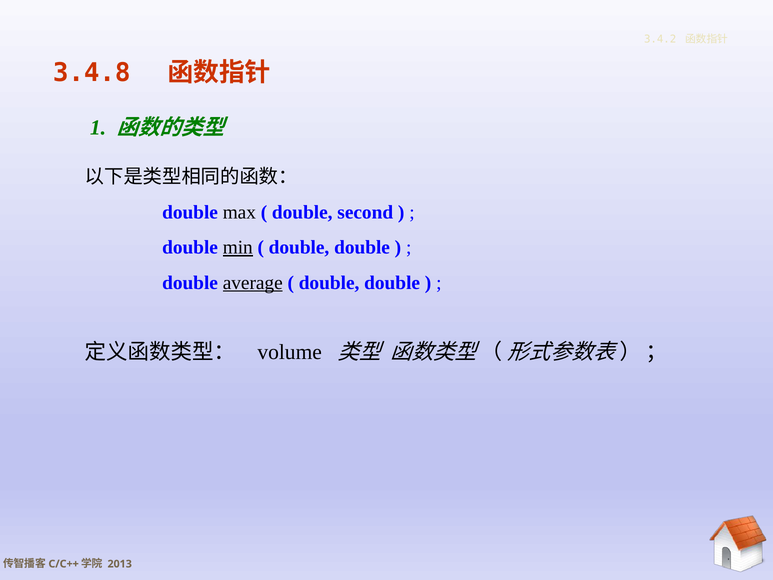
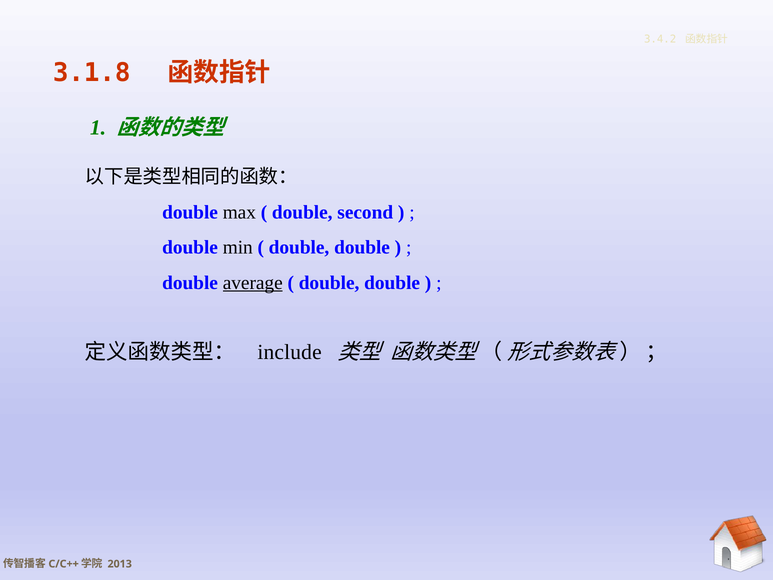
3.4.8: 3.4.8 -> 3.1.8 (92, 73)
min underline: present -> none (238, 247)
volume: volume -> include (290, 352)
